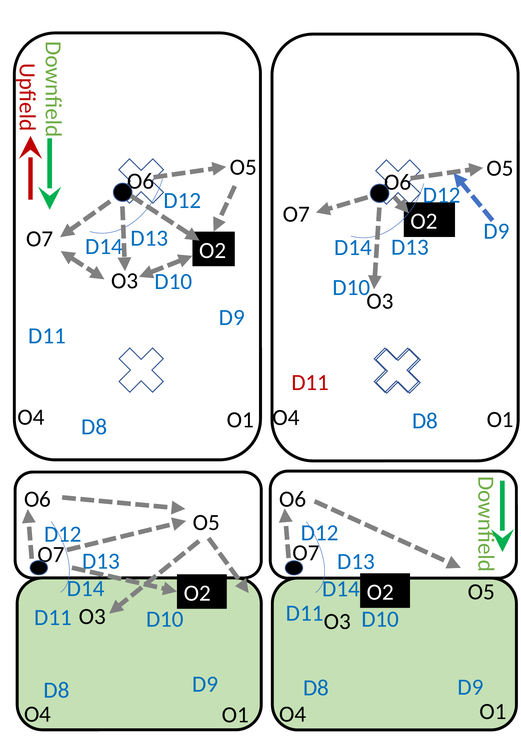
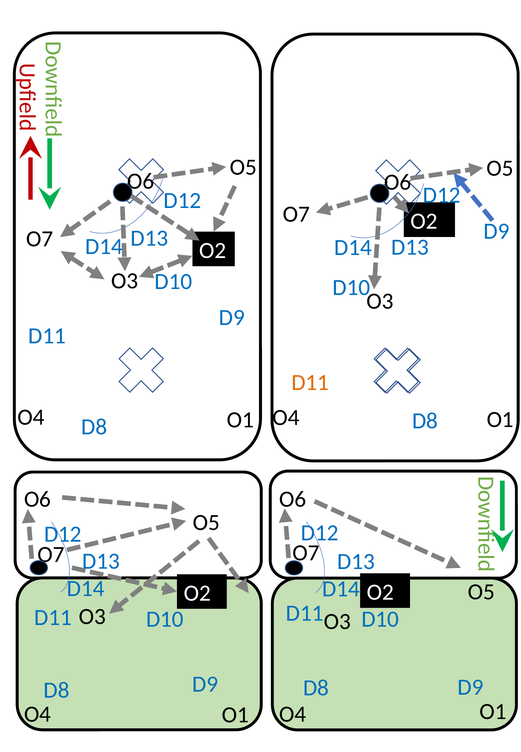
D11 colour: red -> orange (310, 383)
